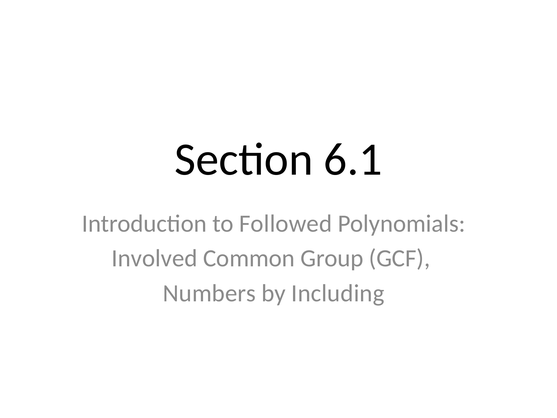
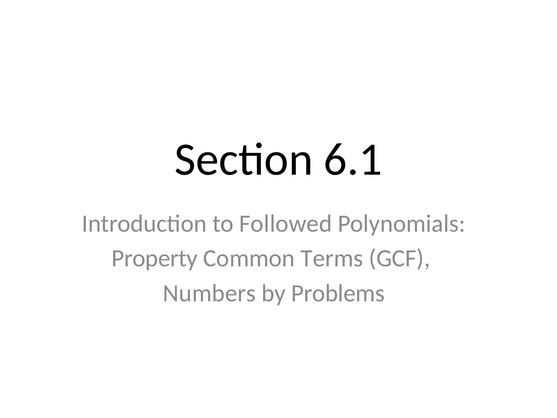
Involved: Involved -> Property (155, 258)
Group: Group -> Terms (332, 258)
Including: Including -> Problems (338, 293)
